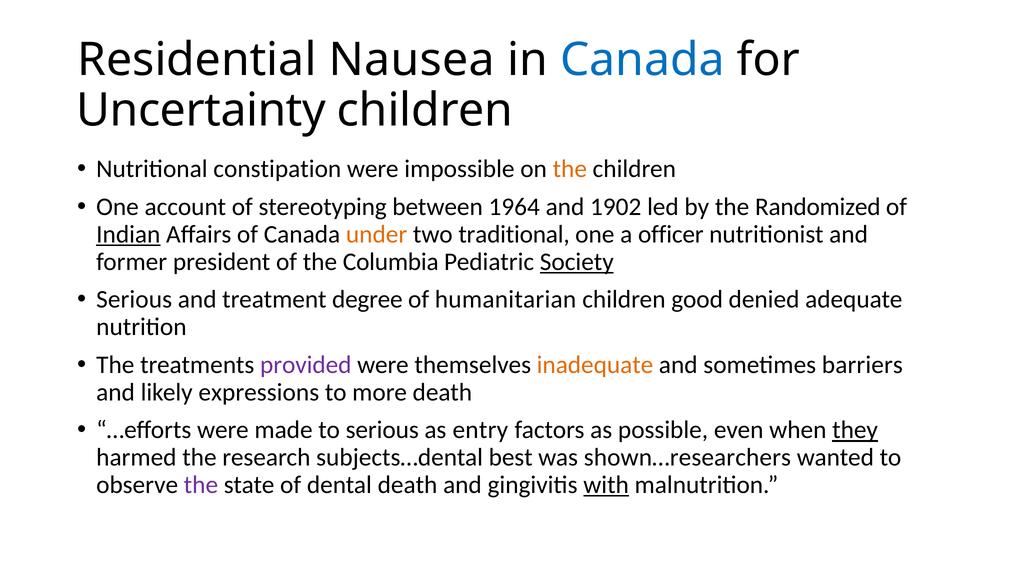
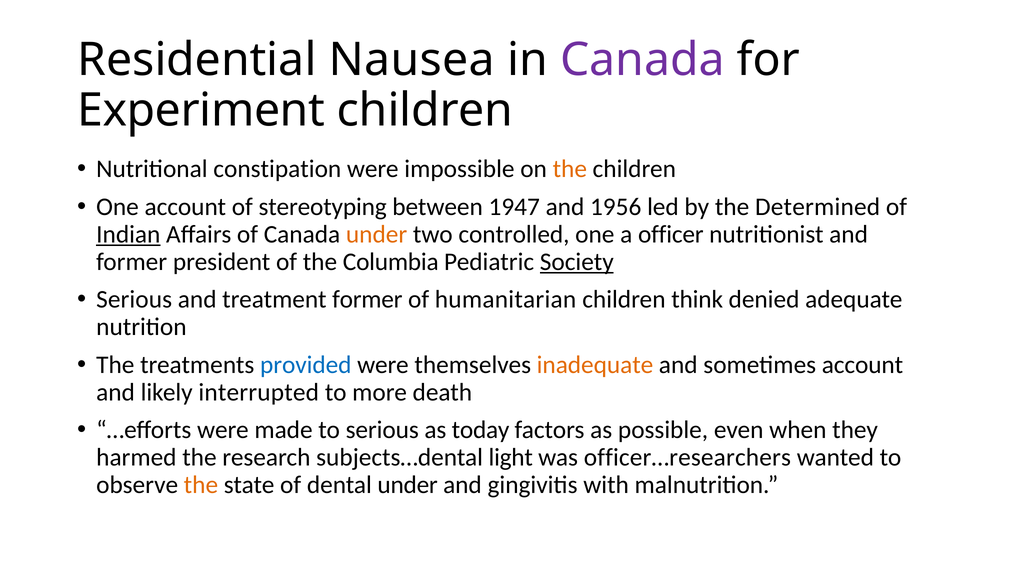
Canada colour: blue -> purple (642, 60)
Uncertainty: Uncertainty -> Experiment (201, 110)
1964: 1964 -> 1947 (514, 207)
1902: 1902 -> 1956 (616, 207)
Randomized: Randomized -> Determined (818, 207)
traditional: traditional -> controlled (514, 234)
treatment degree: degree -> former (367, 299)
good: good -> think (697, 299)
provided colour: purple -> blue (306, 365)
sometimes barriers: barriers -> account (862, 365)
expressions: expressions -> interrupted (259, 392)
entry: entry -> today (481, 430)
they underline: present -> none (855, 430)
best: best -> light (511, 457)
shown…researchers: shown…researchers -> officer…researchers (687, 457)
the colour: purple -> orange (201, 485)
dental death: death -> under (408, 485)
with underline: present -> none (606, 485)
